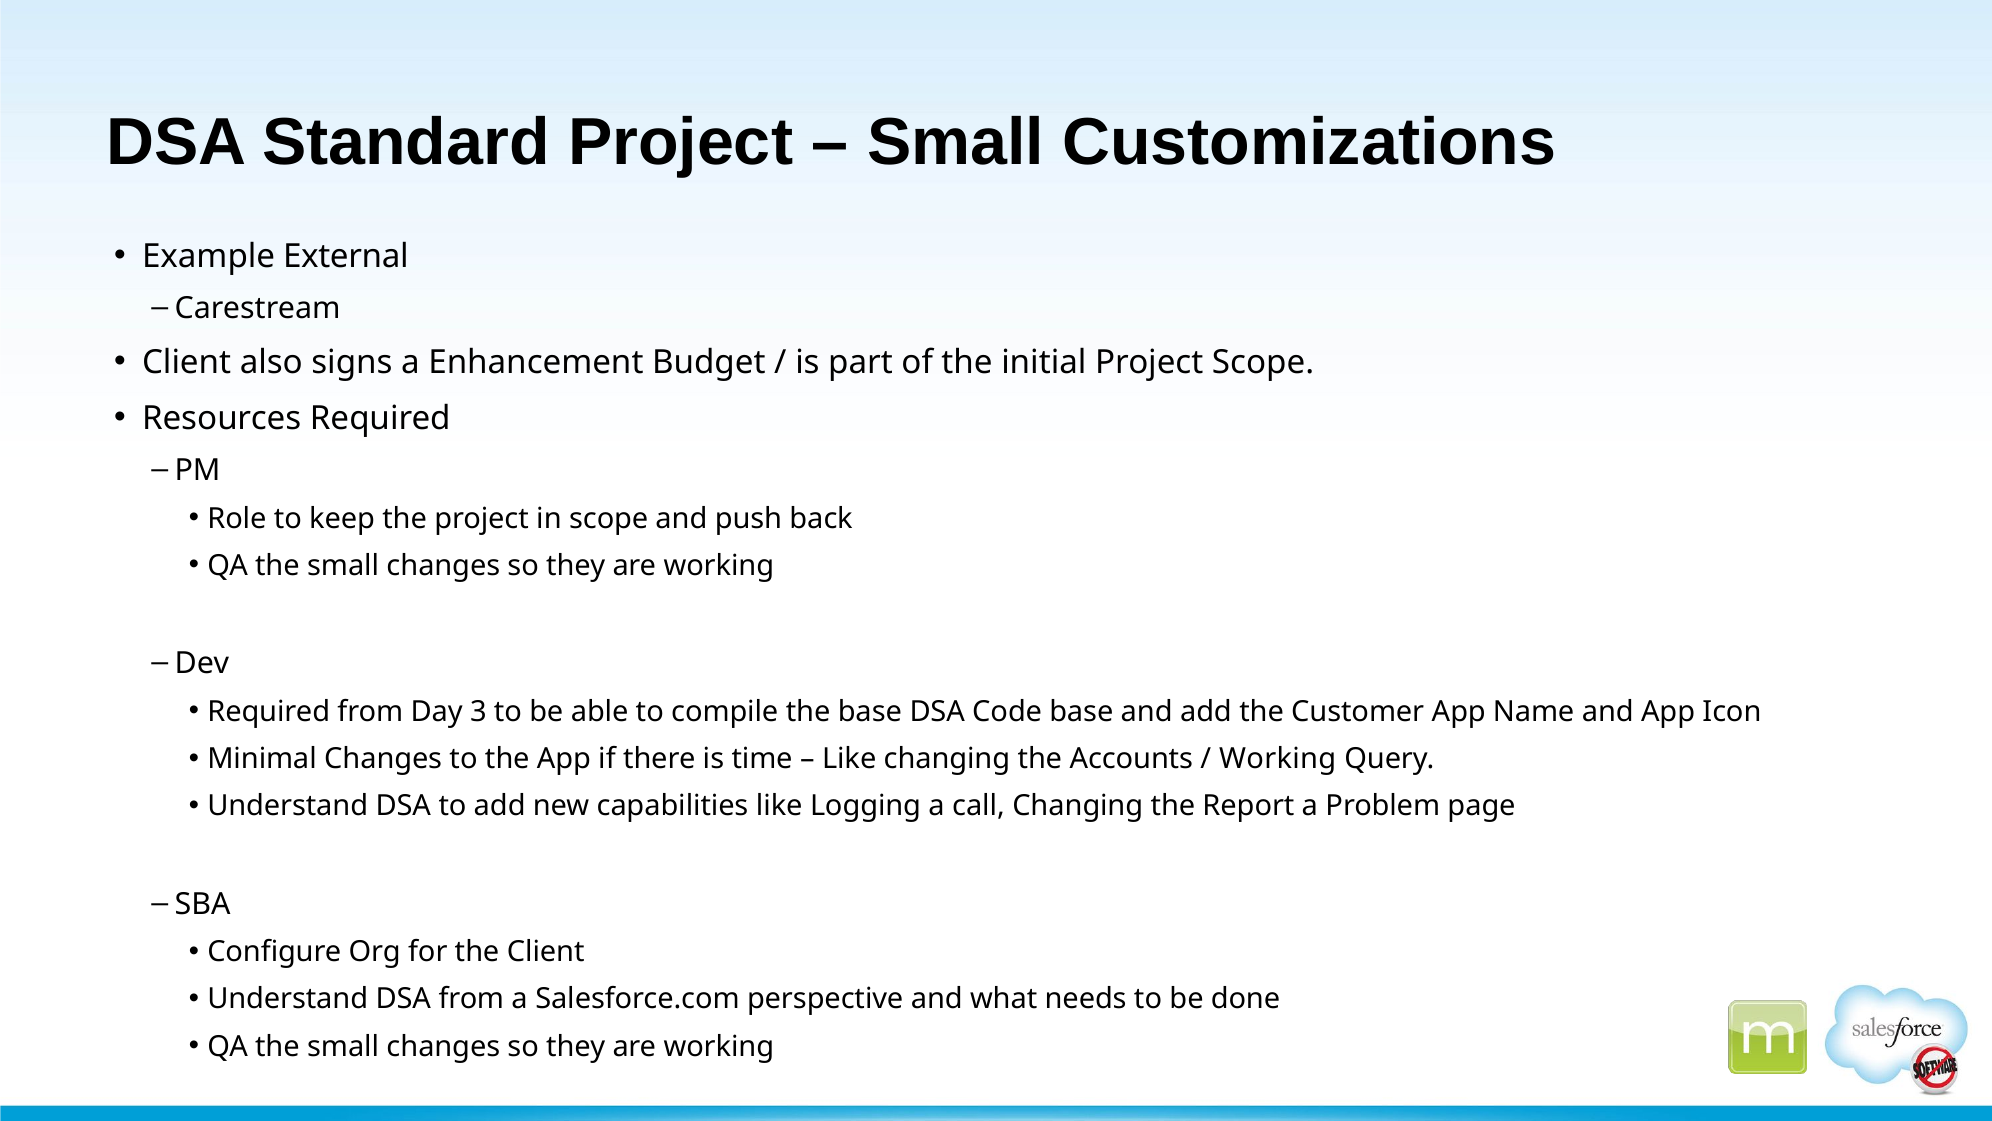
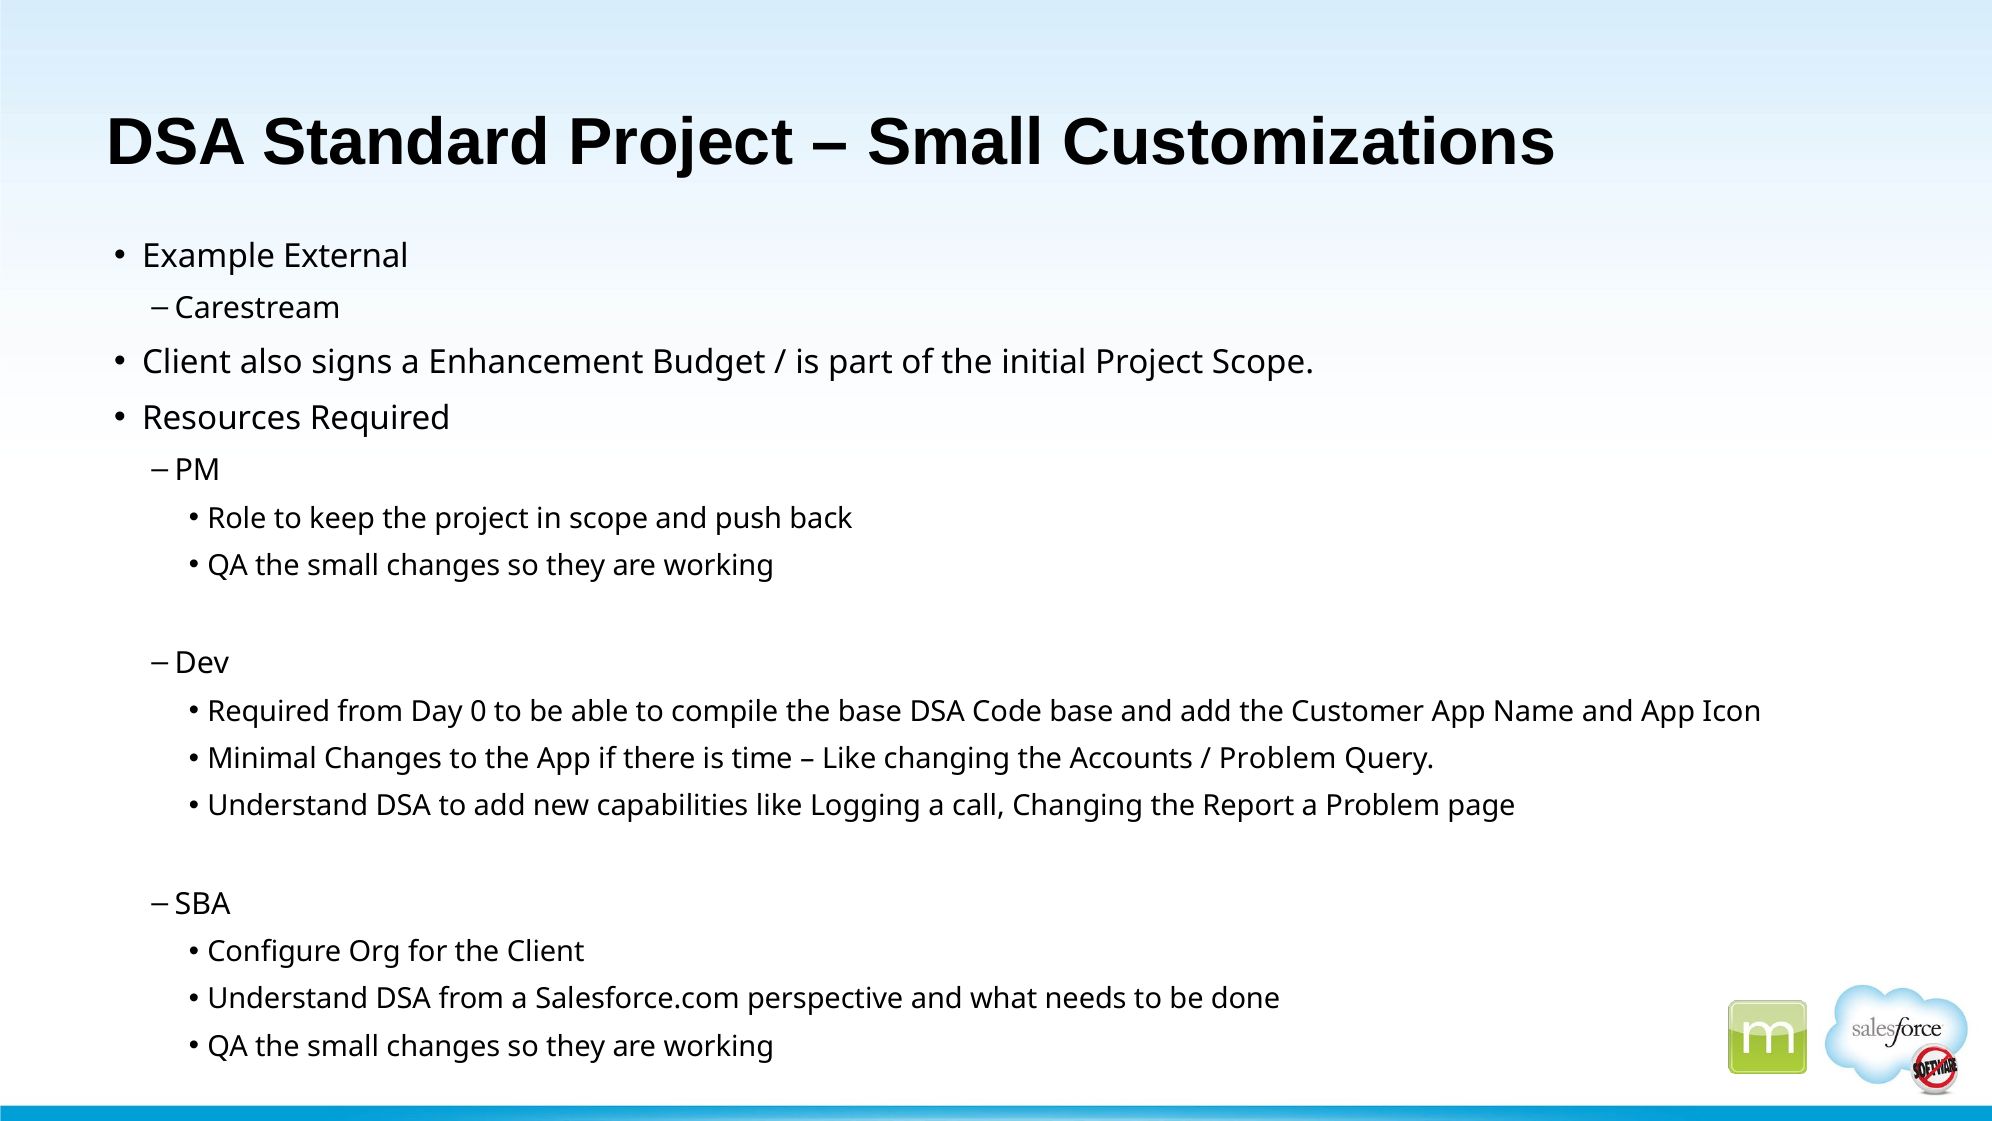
3: 3 -> 0 (478, 711)
Working: Working -> Problem (1278, 759)
